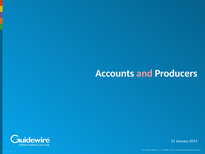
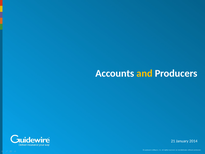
and colour: pink -> yellow (145, 73)
